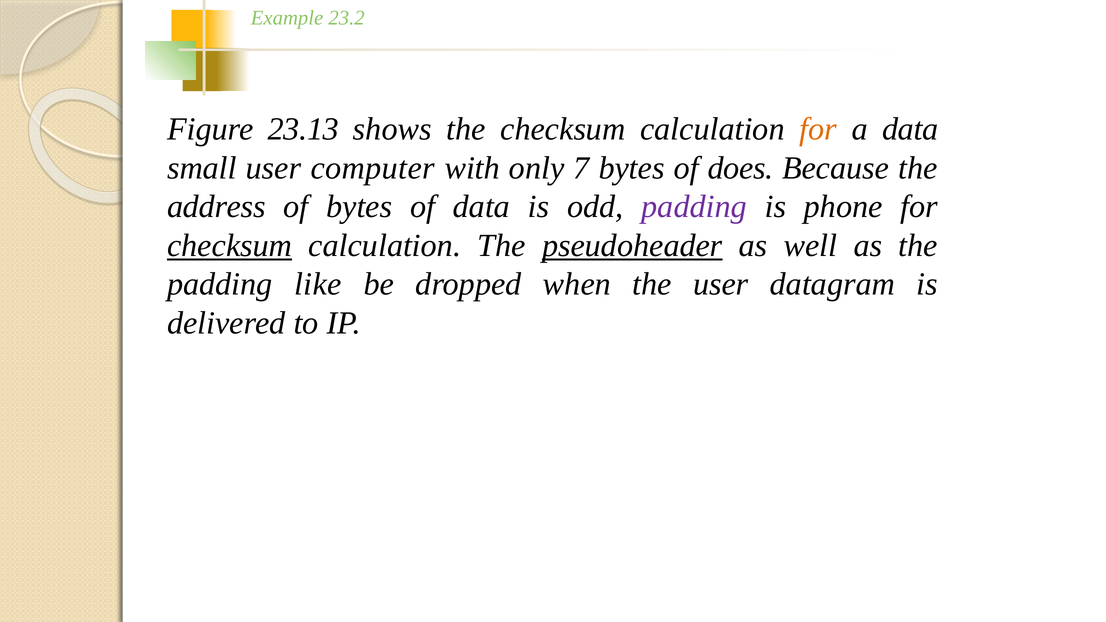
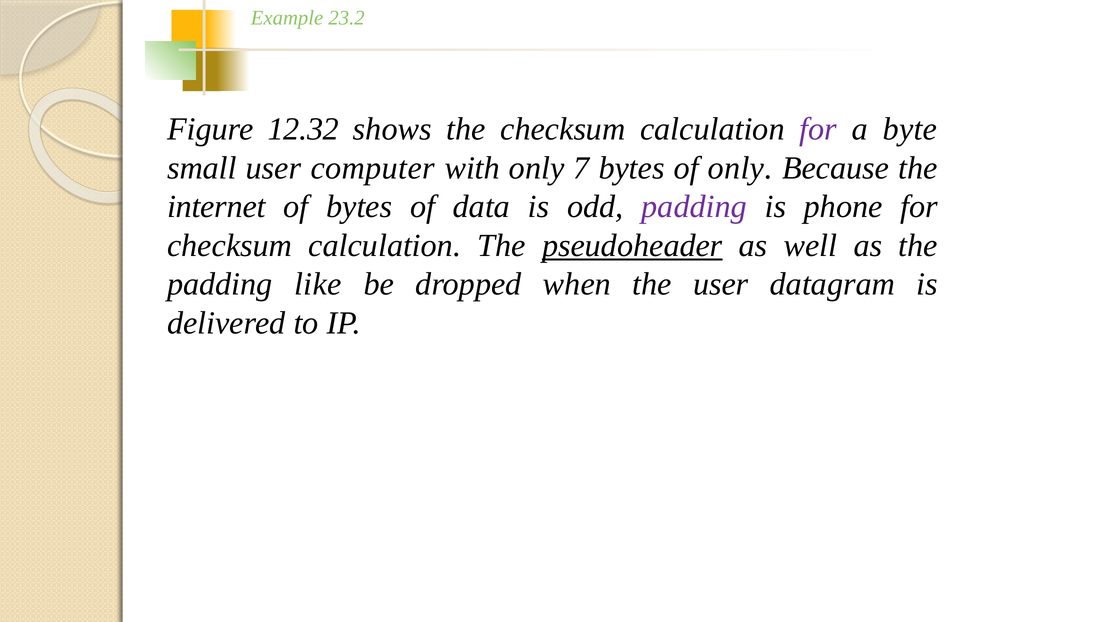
23.13: 23.13 -> 12.32 (303, 129)
for colour: orange -> purple (818, 129)
a data: data -> byte (910, 129)
of does: does -> only (740, 168)
address: address -> internet (216, 207)
checksum underline: present -> none (230, 246)
